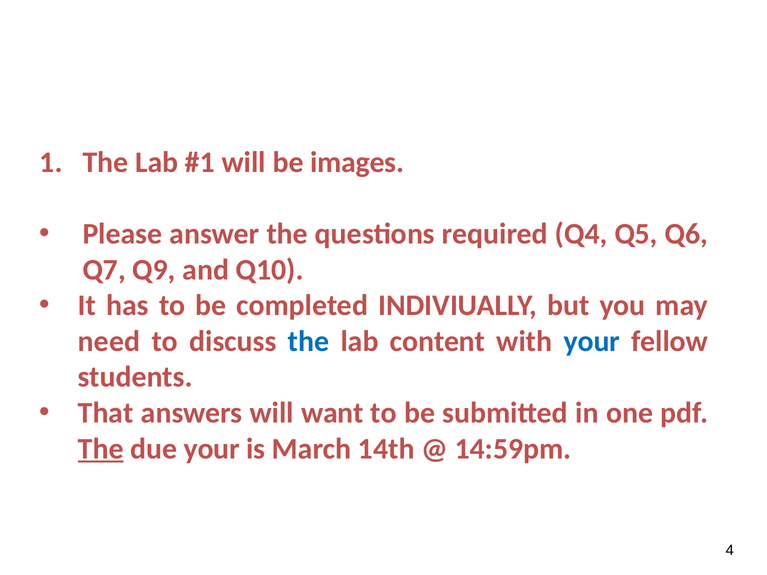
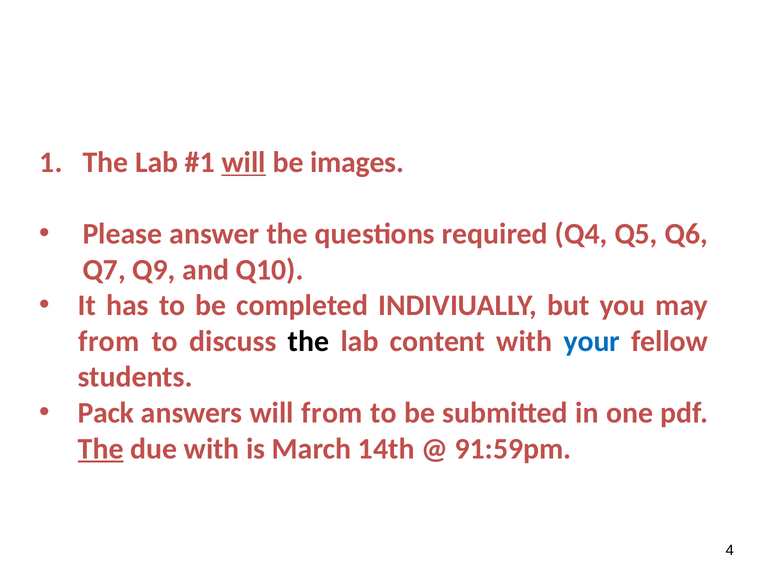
will underline: none -> present (244, 162)
need: need -> from (109, 341)
the colour: blue -> black (309, 341)
That: That -> Pack (106, 413)
will want: want -> from (332, 413)
due your: your -> with (212, 449)
14:59pm: 14:59pm -> 91:59pm (513, 449)
